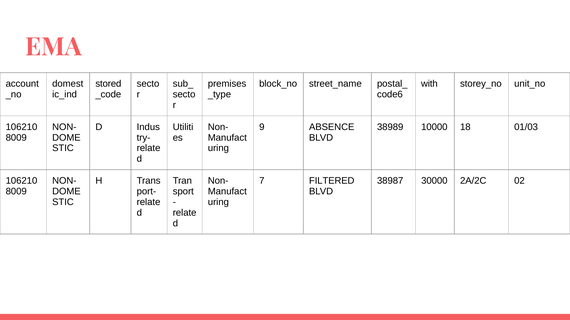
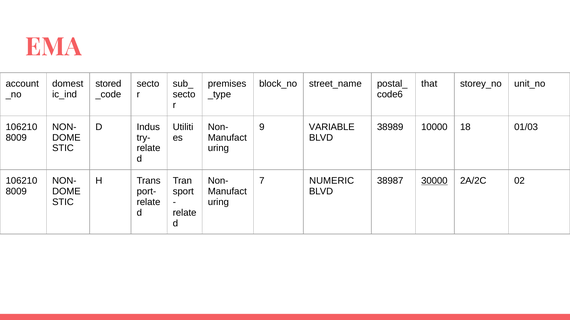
with: with -> that (429, 84)
ABSENCE: ABSENCE -> VARIABLE (332, 127)
FILTERED: FILTERED -> NUMERIC (332, 181)
30000 underline: none -> present (434, 181)
